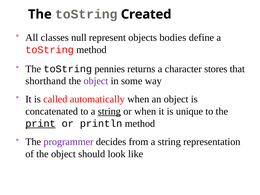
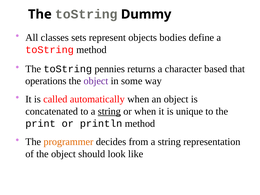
Created: Created -> Dummy (146, 14)
null: null -> sets (79, 38)
stores: stores -> based (216, 69)
shorthand: shorthand -> operations (46, 81)
print underline: present -> none (41, 124)
programmer colour: purple -> orange (68, 142)
